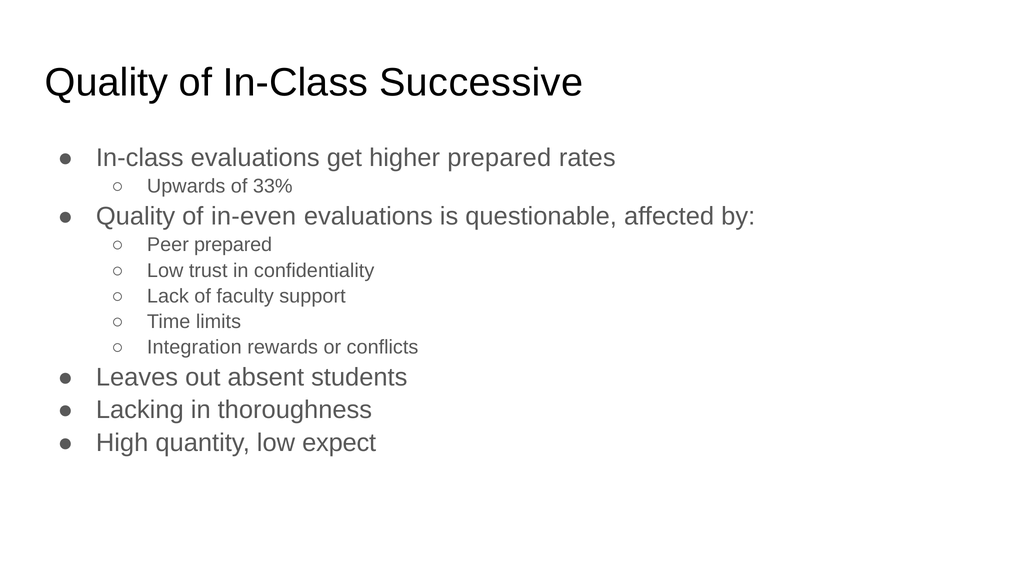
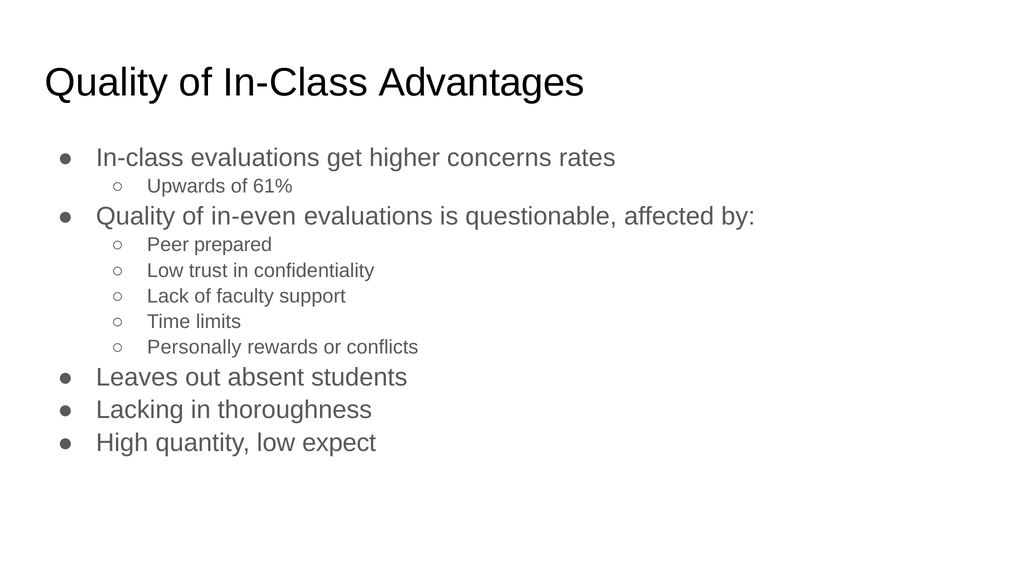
Successive: Successive -> Advantages (482, 83)
higher prepared: prepared -> concerns (499, 158)
33%: 33% -> 61% (273, 186)
Integration: Integration -> Personally (194, 347)
